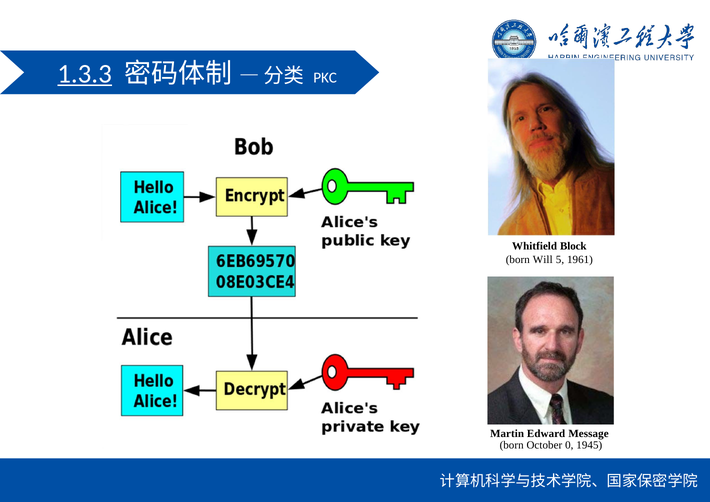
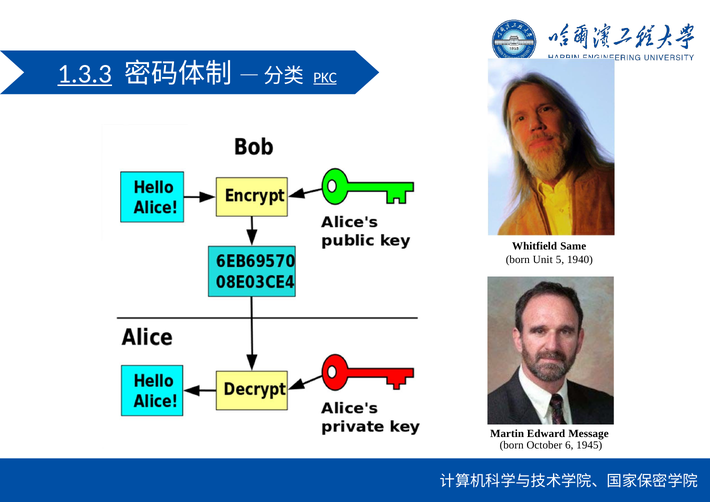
PKC underline: none -> present (325, 78)
Block: Block -> Same (573, 246)
Will: Will -> Unit (543, 260)
1961: 1961 -> 1940 (580, 260)
0: 0 -> 6 (569, 445)
